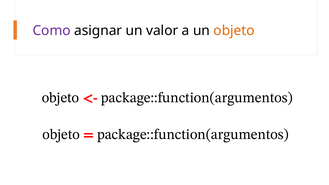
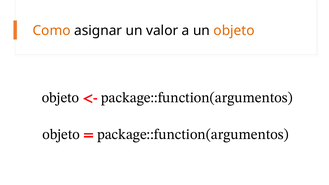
Como colour: purple -> orange (52, 31)
